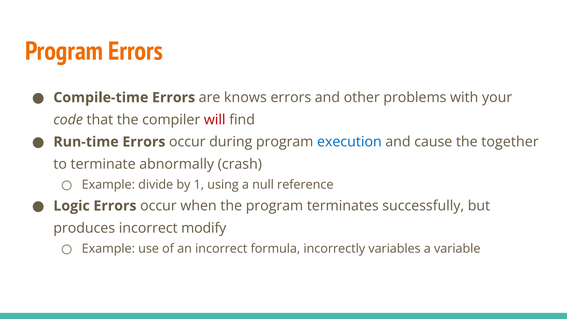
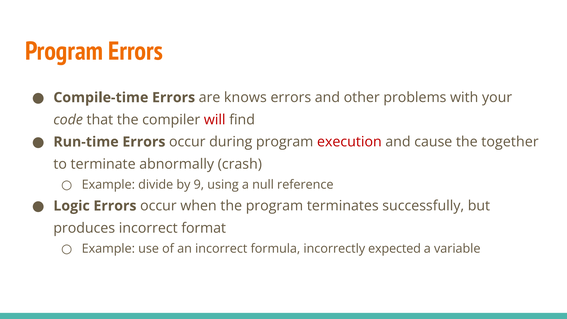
execution colour: blue -> red (349, 142)
1: 1 -> 9 (199, 185)
modify: modify -> format (204, 228)
variables: variables -> expected (395, 249)
